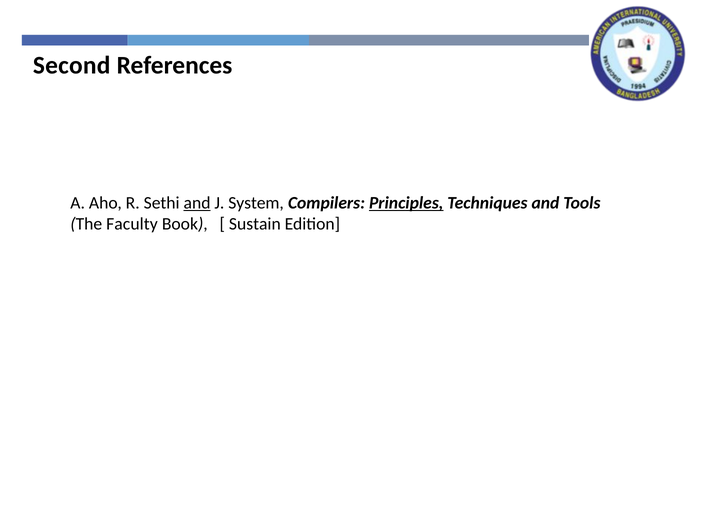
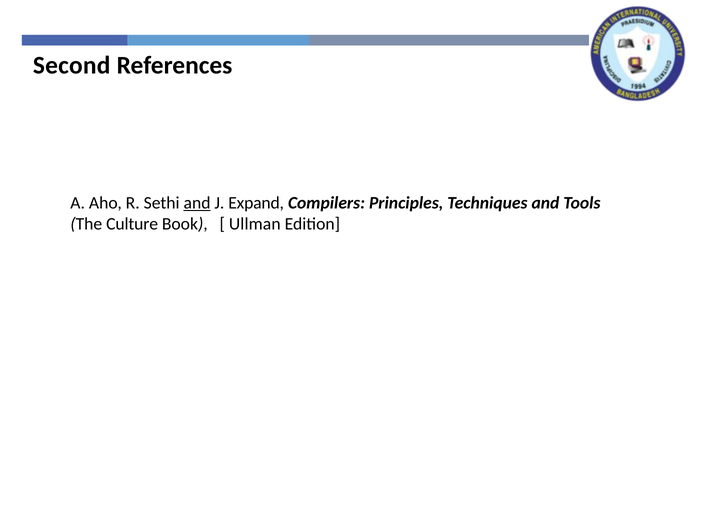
System: System -> Expand (256, 203)
Principles underline: present -> none (406, 203)
Faculty: Faculty -> Culture (132, 224)
Sustain: Sustain -> Ullman (255, 224)
